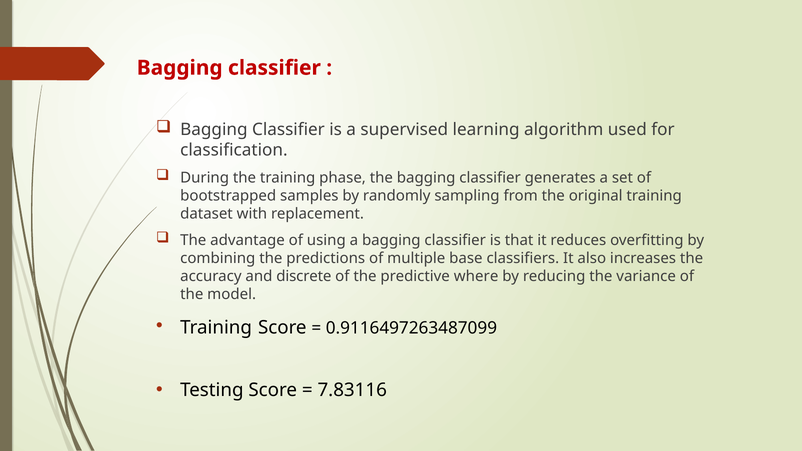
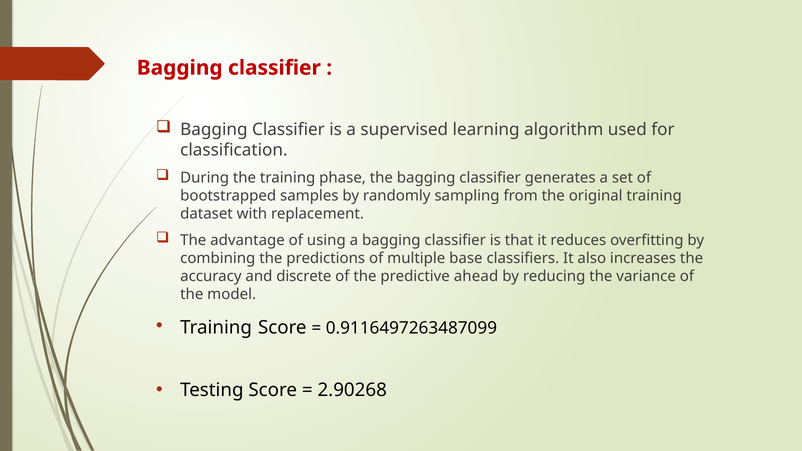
where: where -> ahead (476, 276)
7.83116: 7.83116 -> 2.90268 (352, 390)
